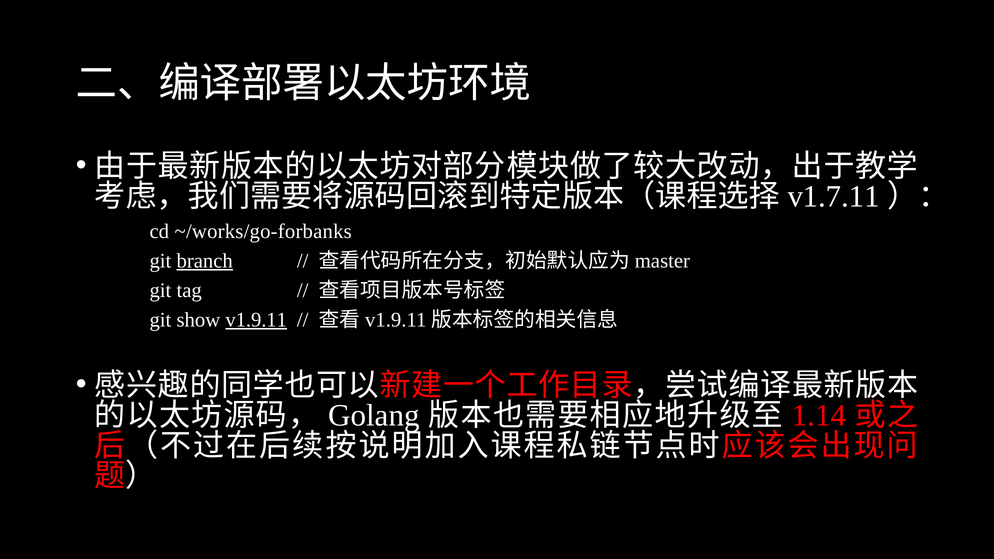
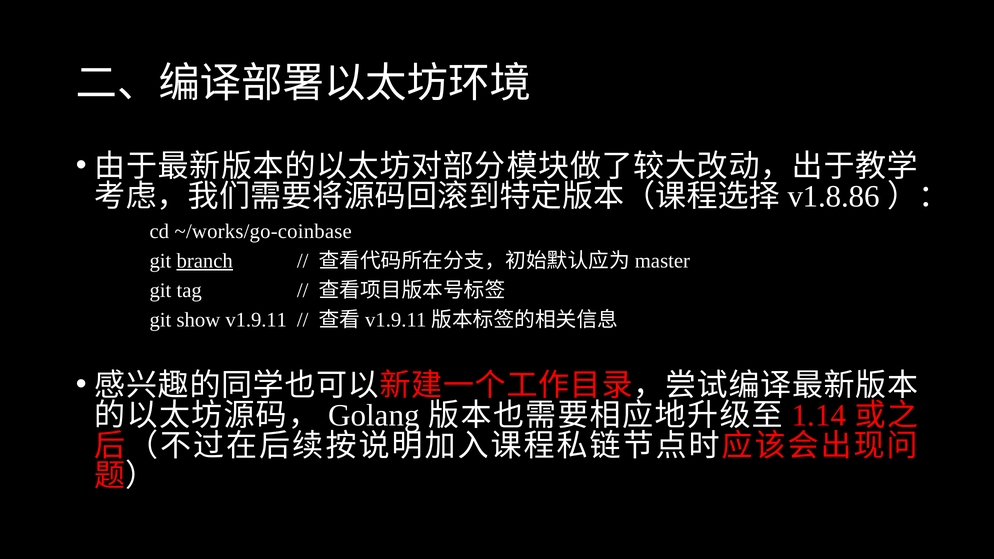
v1.7.11: v1.7.11 -> v1.8.86 (834, 197)
~/works/go-forbanks: ~/works/go-forbanks -> ~/works/go-coinbase (263, 232)
v1.9.11 underline: present -> none (256, 320)
